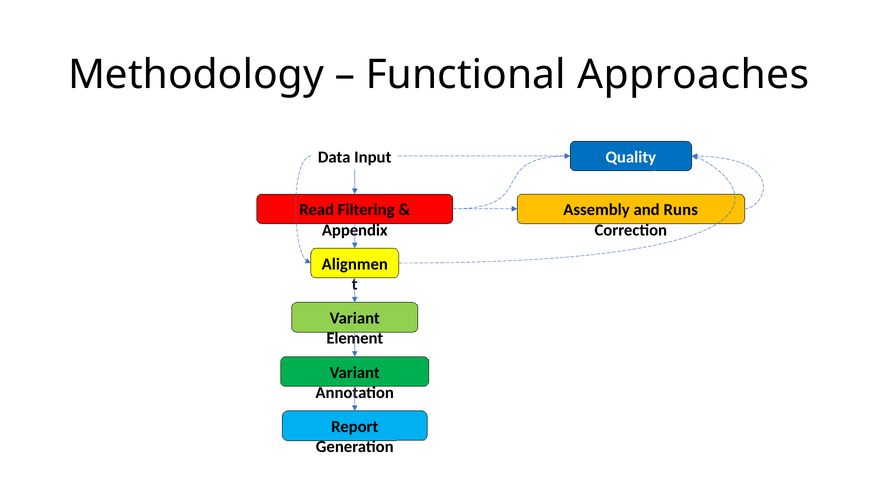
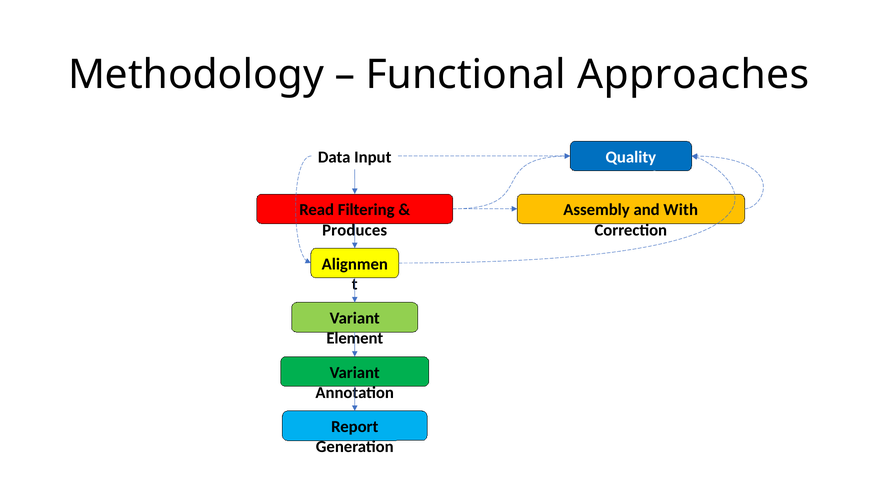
Runs: Runs -> With (681, 210)
Appendix: Appendix -> Produces (355, 230)
